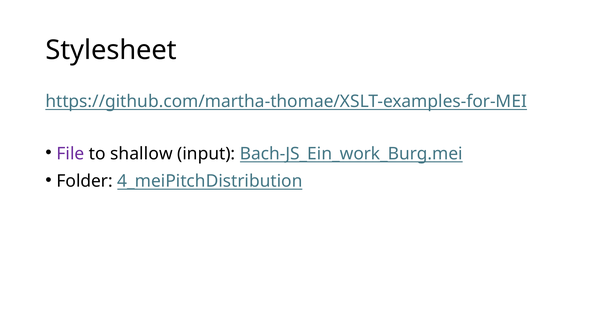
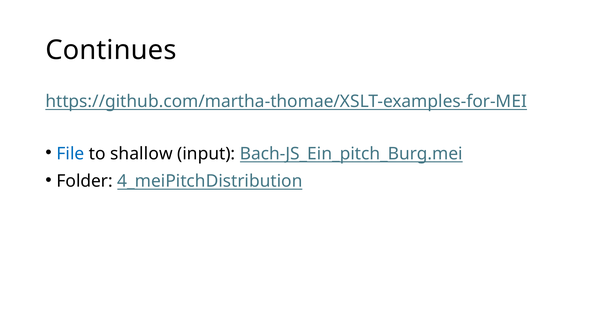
Stylesheet: Stylesheet -> Continues (111, 50)
File colour: purple -> blue (70, 154)
Bach-JS_Ein_work_Burg.mei: Bach-JS_Ein_work_Burg.mei -> Bach-JS_Ein_pitch_Burg.mei (351, 154)
